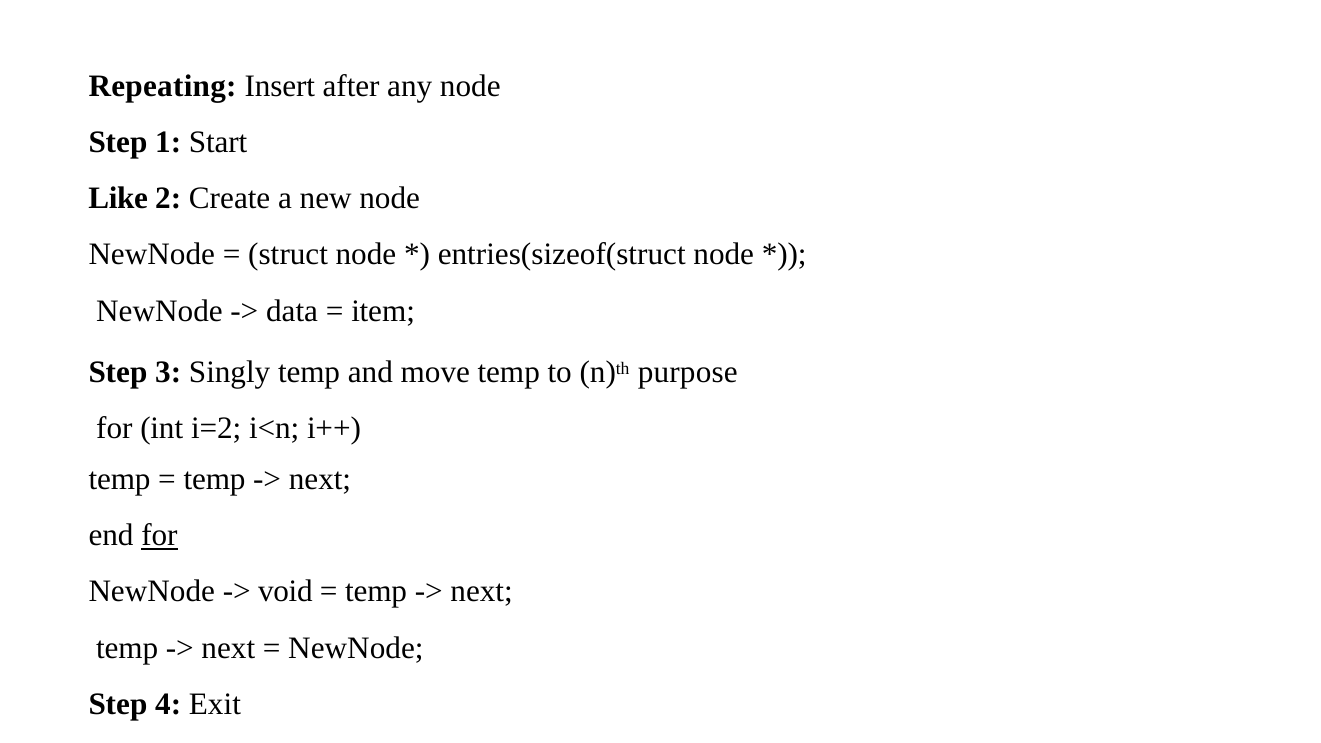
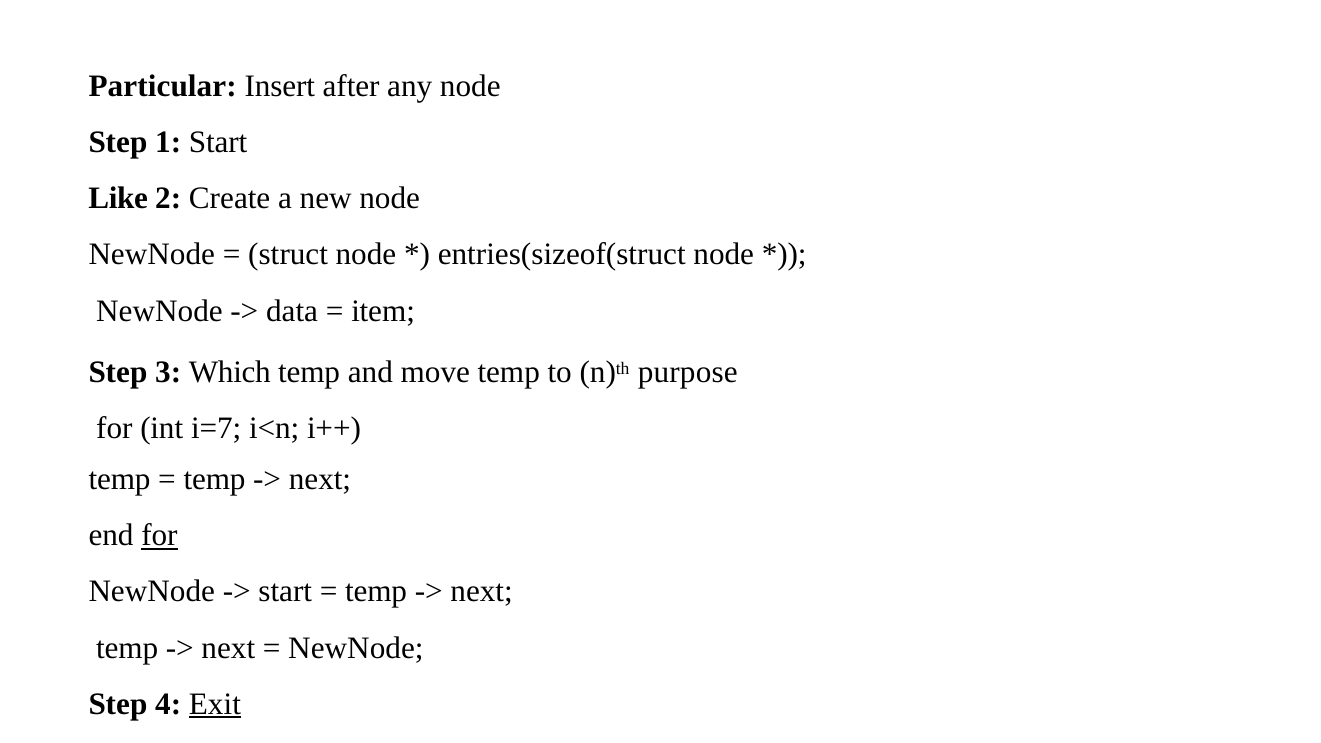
Repeating: Repeating -> Particular (163, 86)
Singly: Singly -> Which (230, 372)
i=2: i=2 -> i=7 (216, 428)
void: void -> start (285, 592)
Exit underline: none -> present (215, 704)
